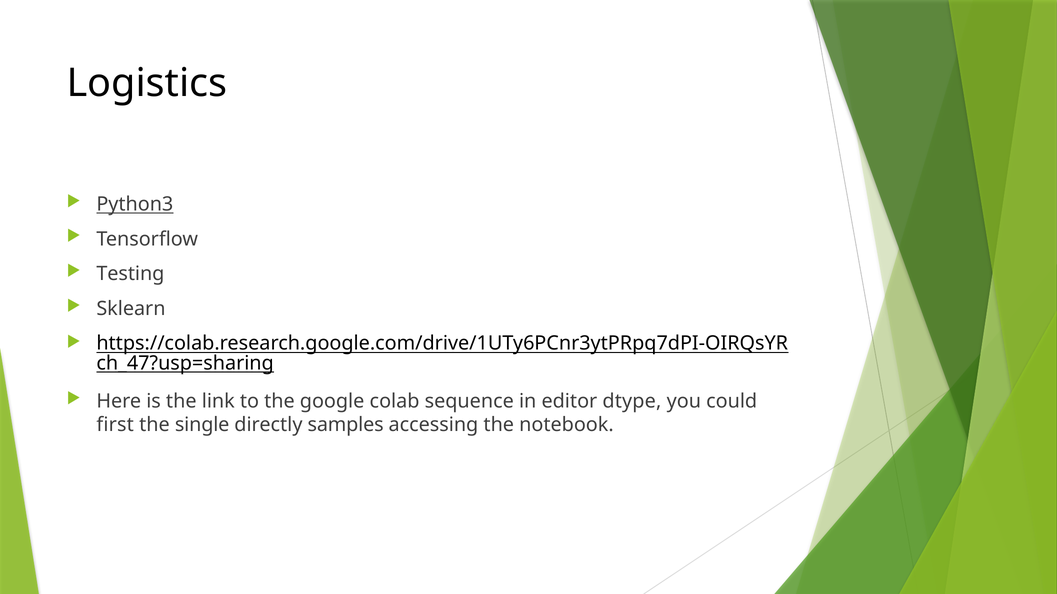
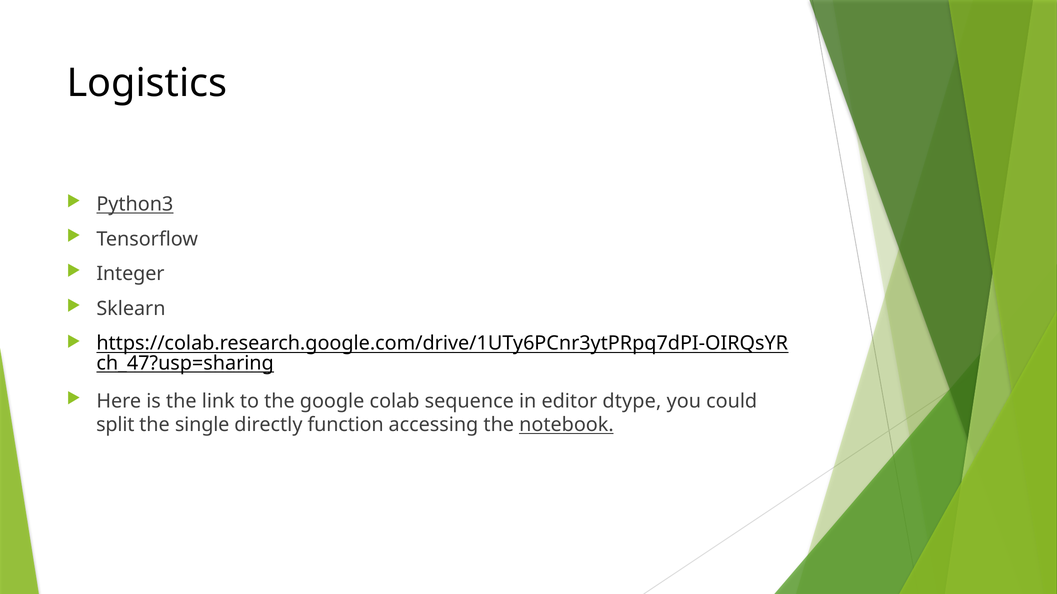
Testing: Testing -> Integer (130, 274)
first: first -> split (115, 425)
samples: samples -> function (346, 425)
notebook underline: none -> present (566, 425)
